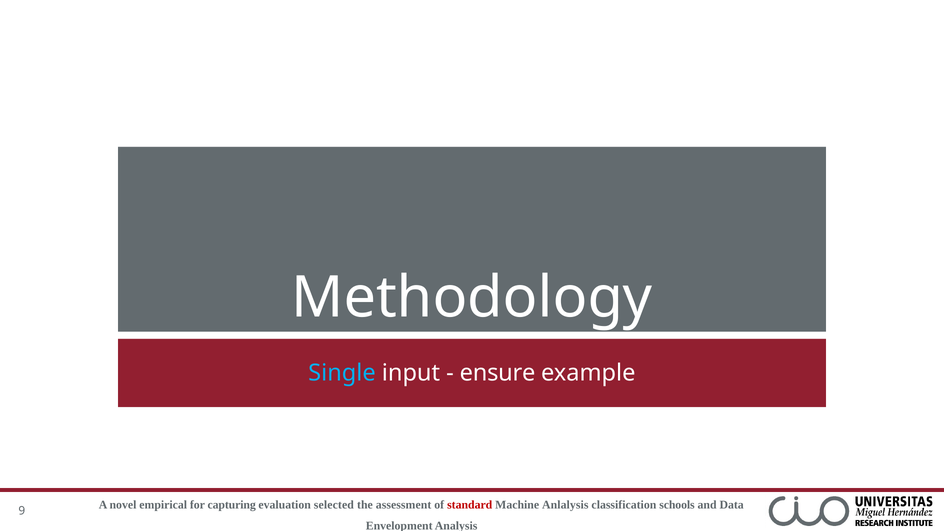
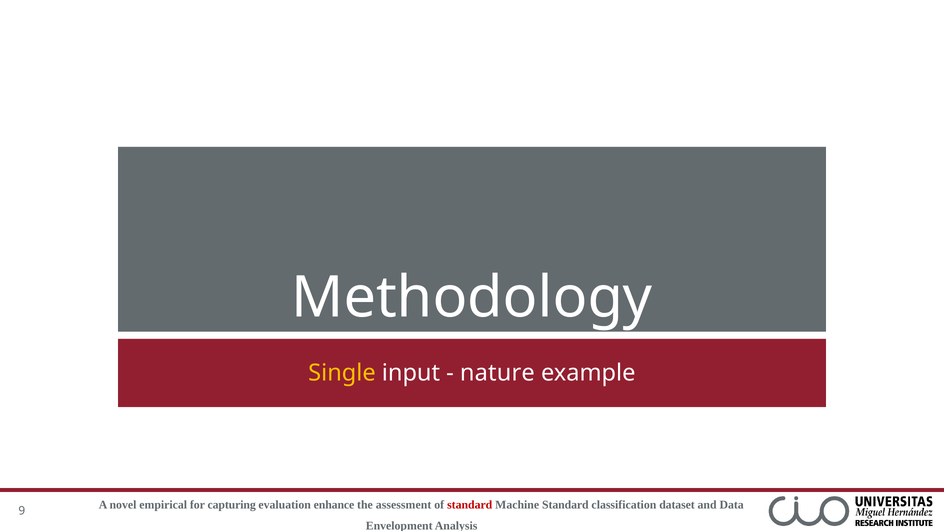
Single colour: light blue -> yellow (342, 373)
ensure: ensure -> nature (497, 373)
selected: selected -> enhance (334, 505)
Machine Anlalysis: Anlalysis -> Standard (565, 505)
schools: schools -> dataset (677, 505)
